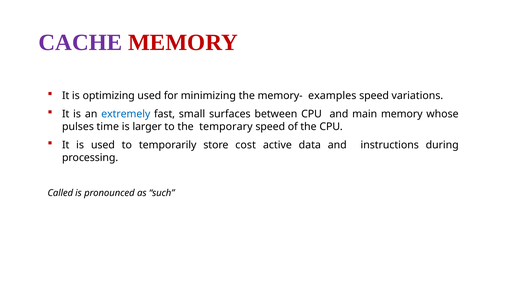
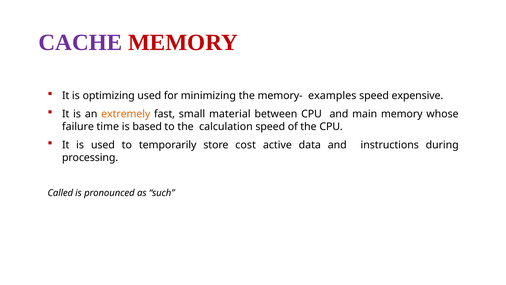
variations: variations -> expensive (417, 96)
extremely colour: blue -> orange (126, 114)
surfaces: surfaces -> material (230, 114)
pulses: pulses -> failure (78, 126)
larger: larger -> based (147, 126)
temporary: temporary -> calculation (226, 126)
